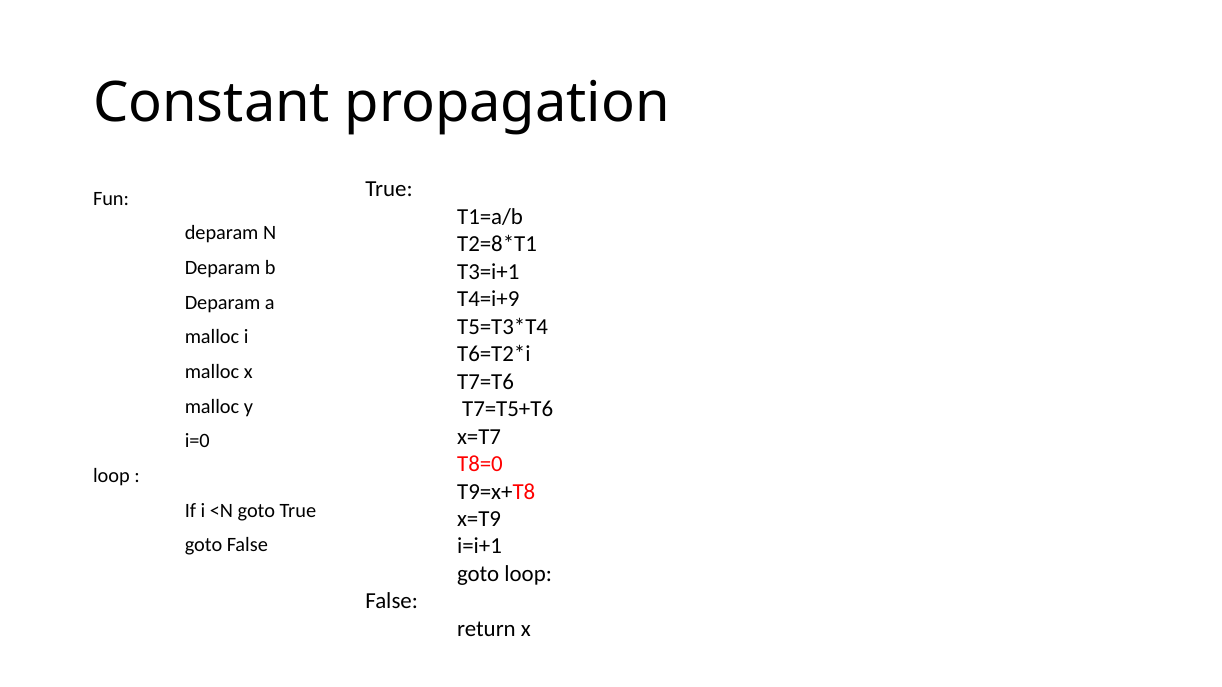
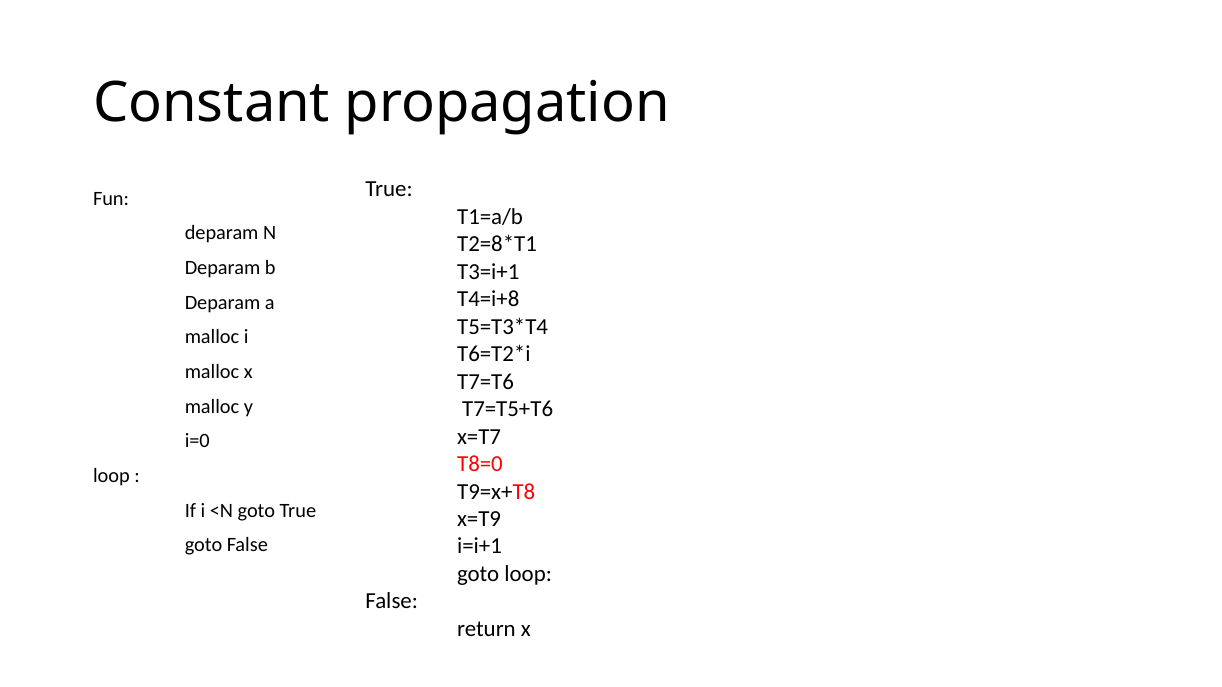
T4=i+9: T4=i+9 -> T4=i+8 (488, 299)
